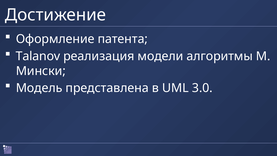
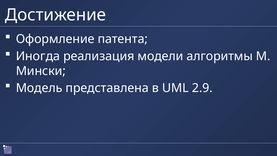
Talanov: Talanov -> Иногда (38, 56)
3.0: 3.0 -> 2.9 (202, 88)
